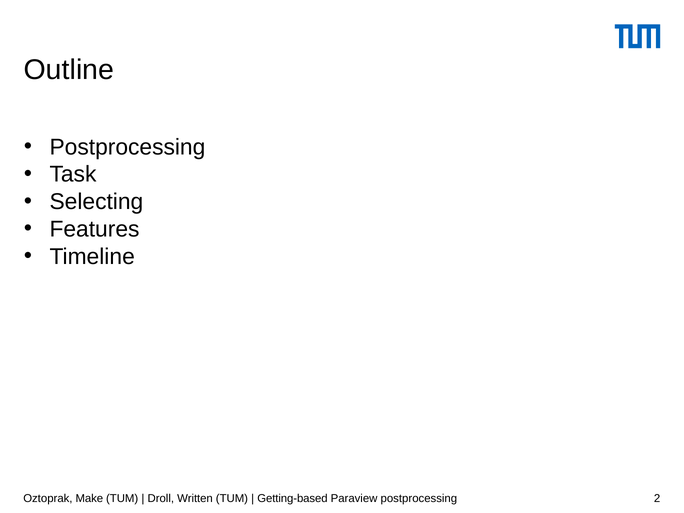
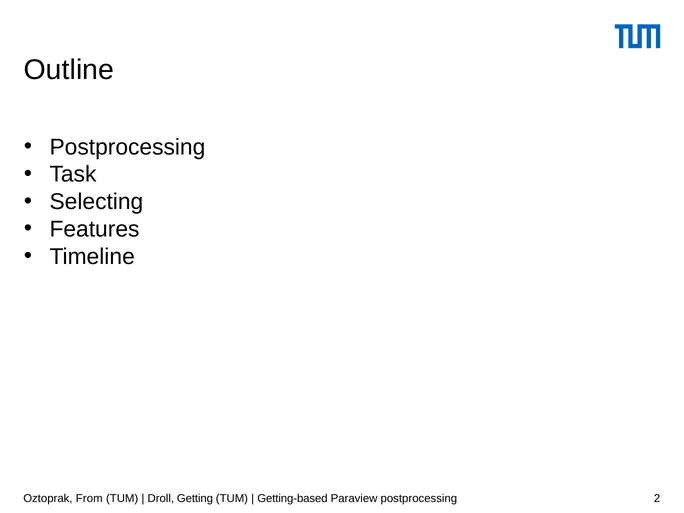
Make: Make -> From (89, 499)
Written: Written -> Getting (195, 499)
